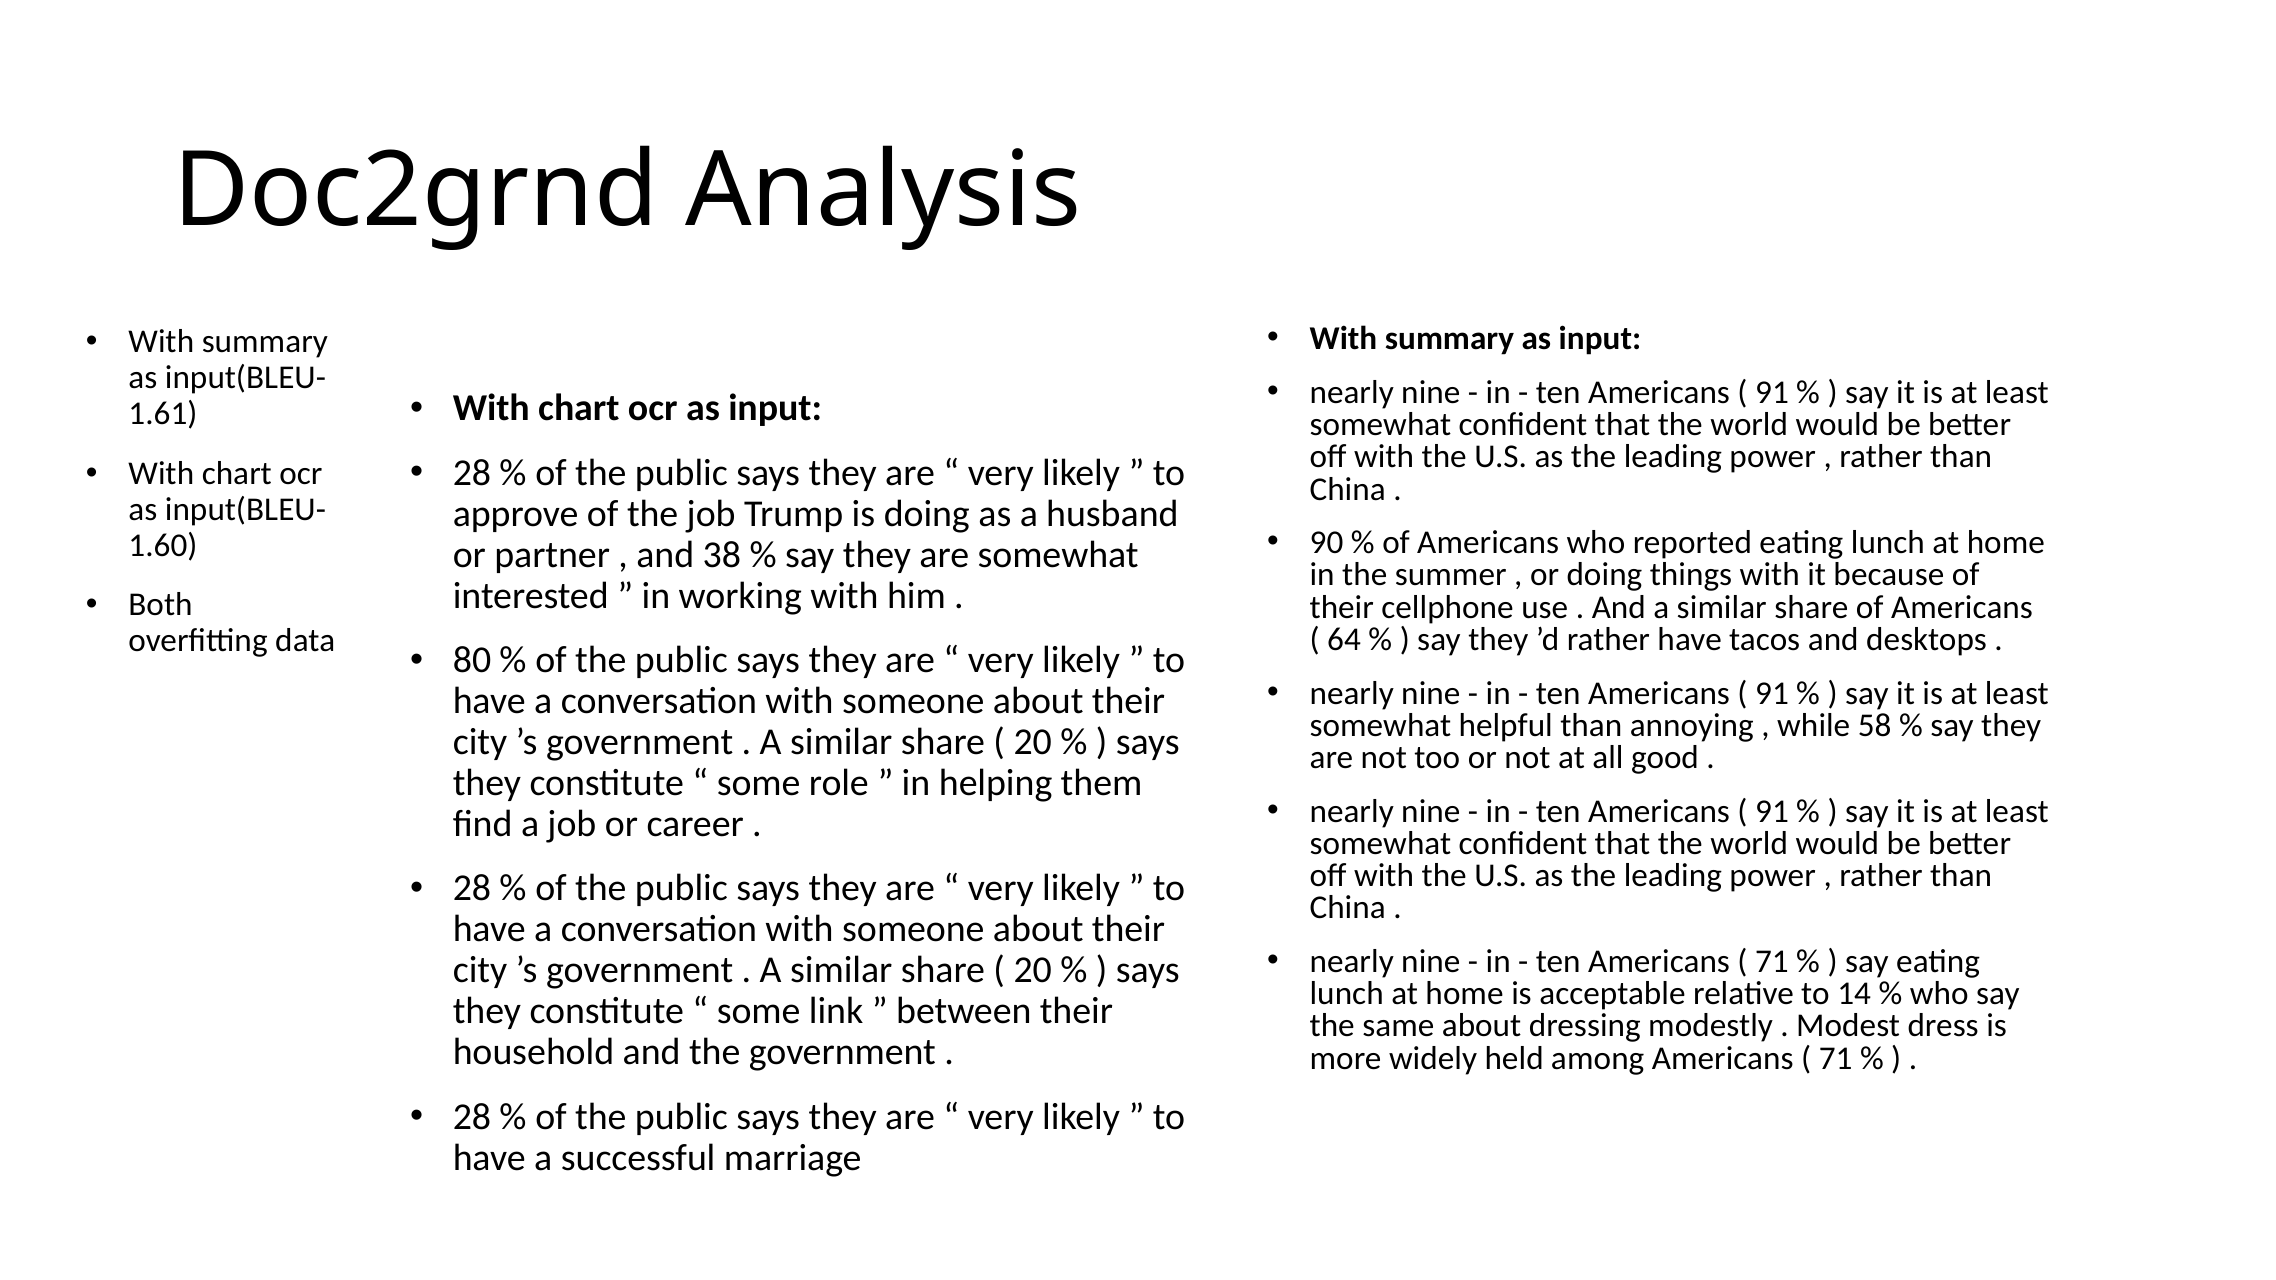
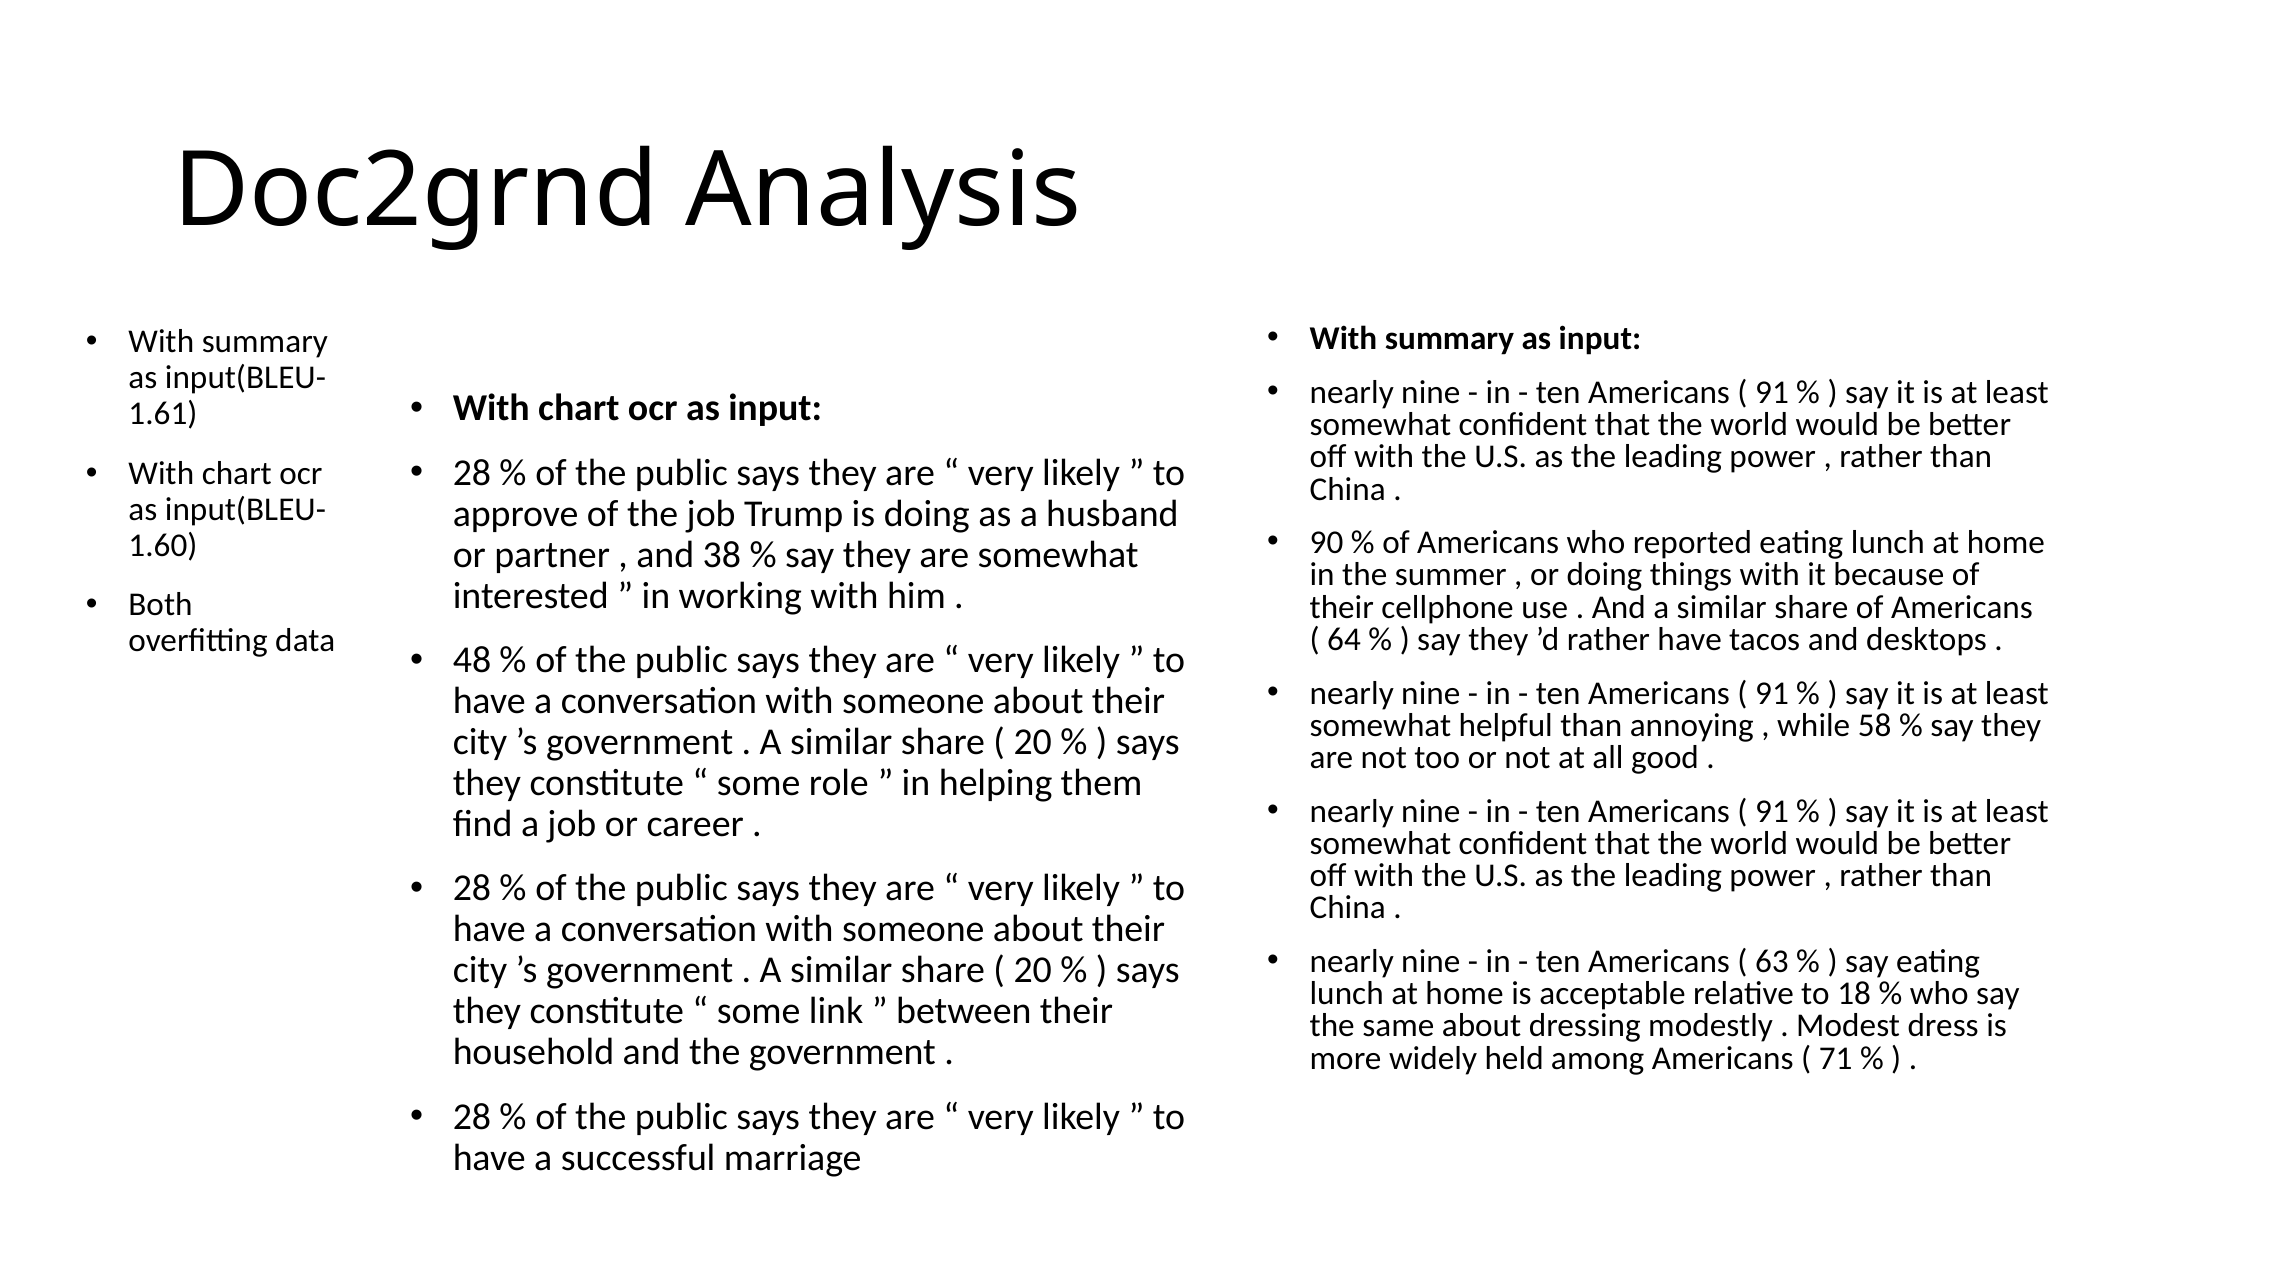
80: 80 -> 48 (472, 660)
71: 71 -> 63 (1772, 962)
14: 14 -> 18 (1854, 994)
